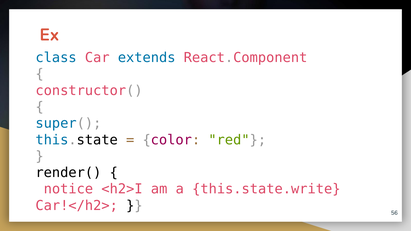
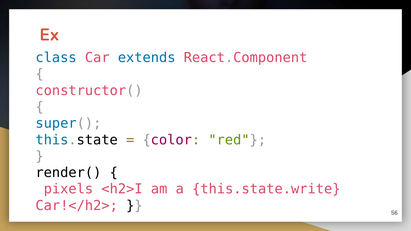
notice: notice -> pixels (68, 189)
